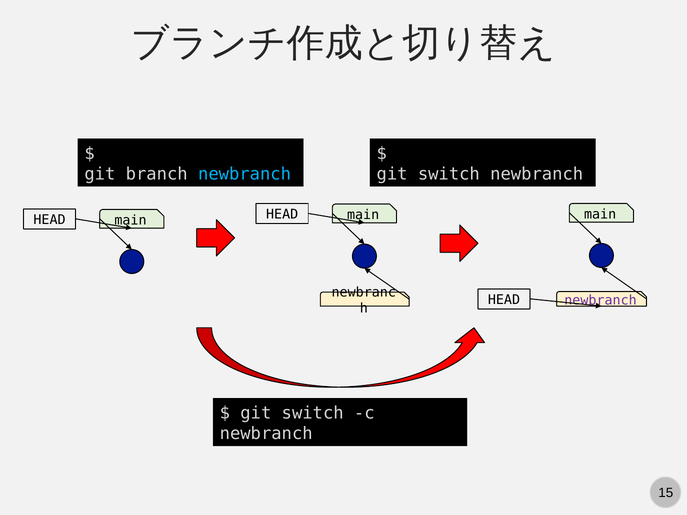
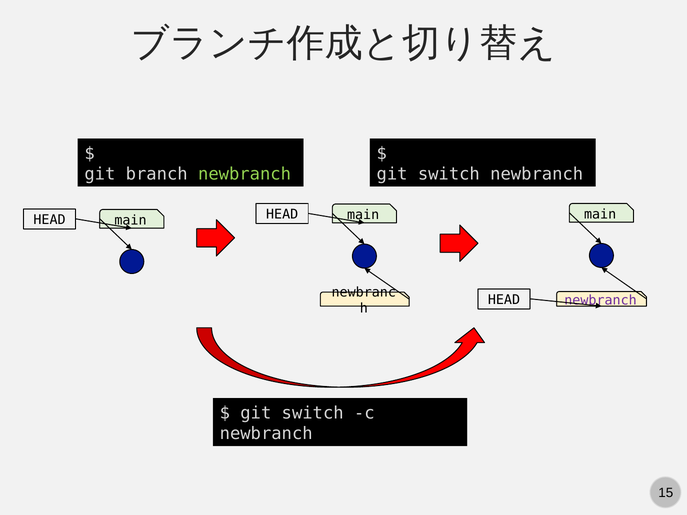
newbranch colour: light blue -> light green (245, 174)
